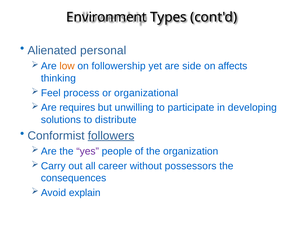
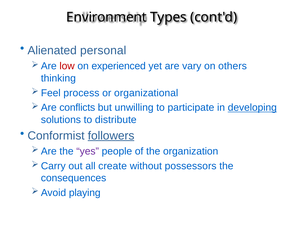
low colour: orange -> red (67, 66)
followership: followership -> experienced (119, 66)
side: side -> vary (192, 66)
affects: affects -> others (233, 66)
requires: requires -> conflicts (77, 108)
developing underline: none -> present (252, 108)
career: career -> create (113, 166)
explain: explain -> playing (85, 193)
